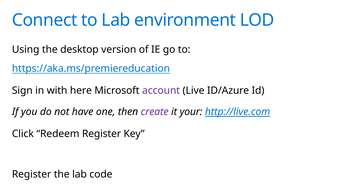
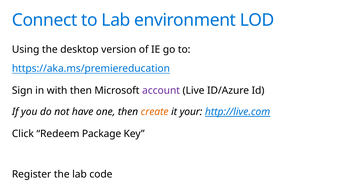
with here: here -> then (81, 91)
create colour: purple -> orange (155, 112)
Redeem Register: Register -> Package (102, 134)
